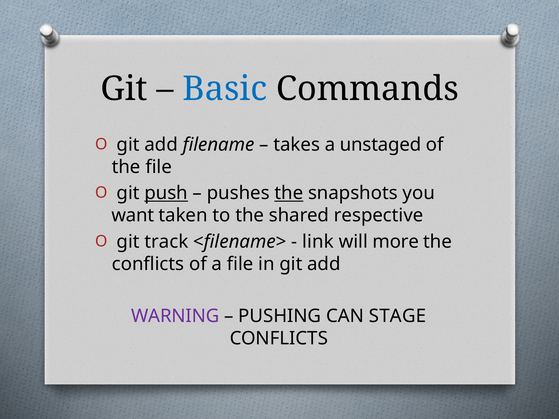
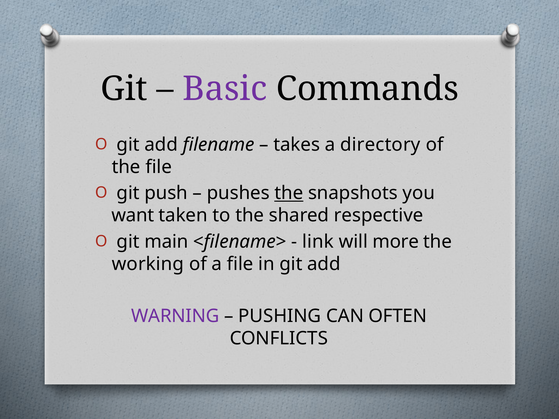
Basic colour: blue -> purple (225, 89)
unstaged: unstaged -> directory (380, 145)
push underline: present -> none (166, 193)
track: track -> main (166, 242)
conflicts: conflicts -> working (148, 264)
STAGE: STAGE -> OFTEN (398, 316)
